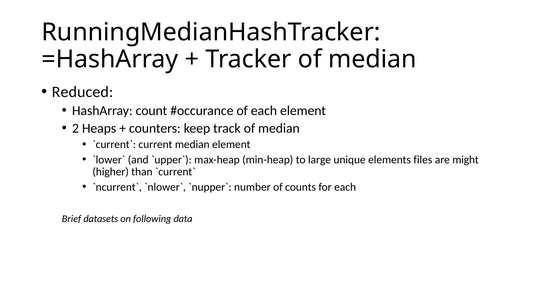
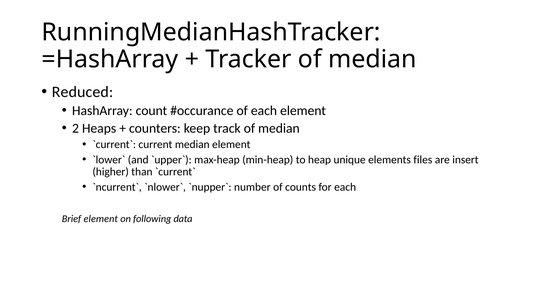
large: large -> heap (320, 160)
might: might -> insert (465, 160)
Brief datasets: datasets -> element (101, 219)
